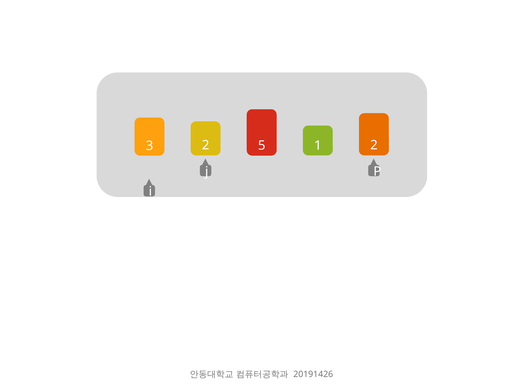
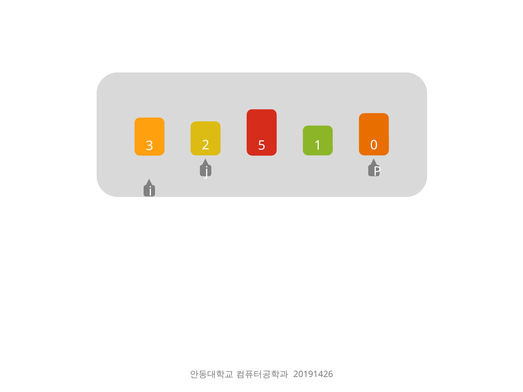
3 2: 2 -> 0 (374, 145)
